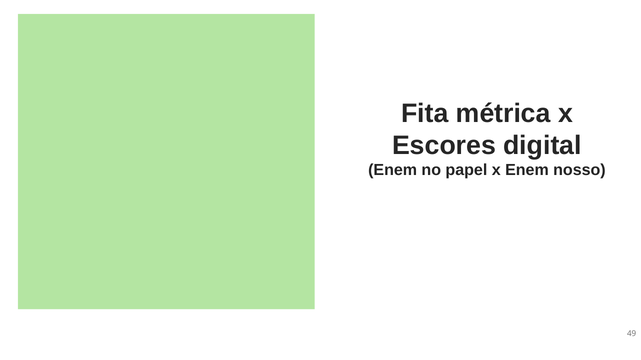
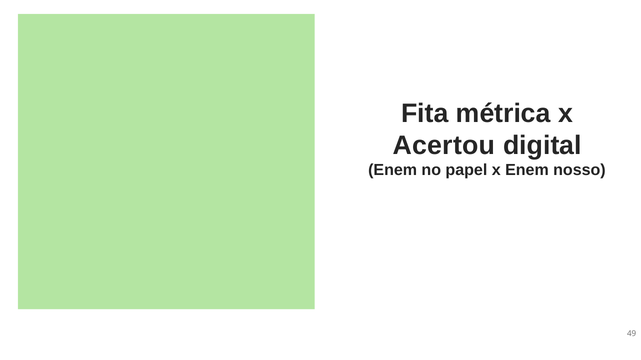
Escores: Escores -> Acertou (444, 145)
